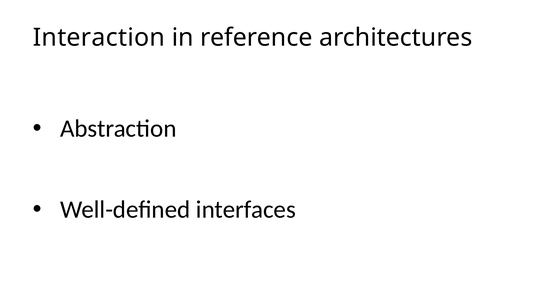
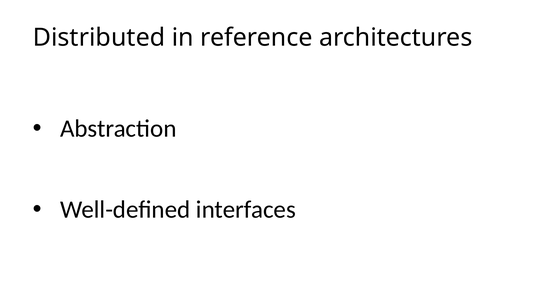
Interaction: Interaction -> Distributed (99, 38)
